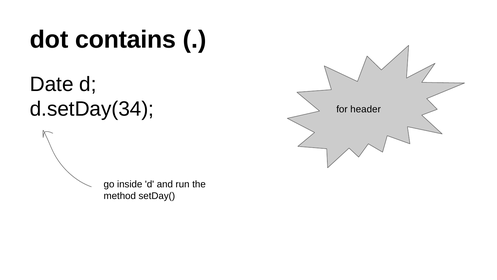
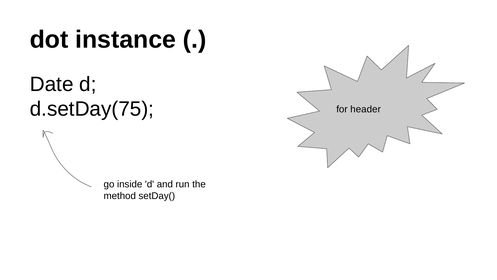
contains: contains -> instance (126, 40)
d.setDay(34: d.setDay(34 -> d.setDay(75 (92, 109)
